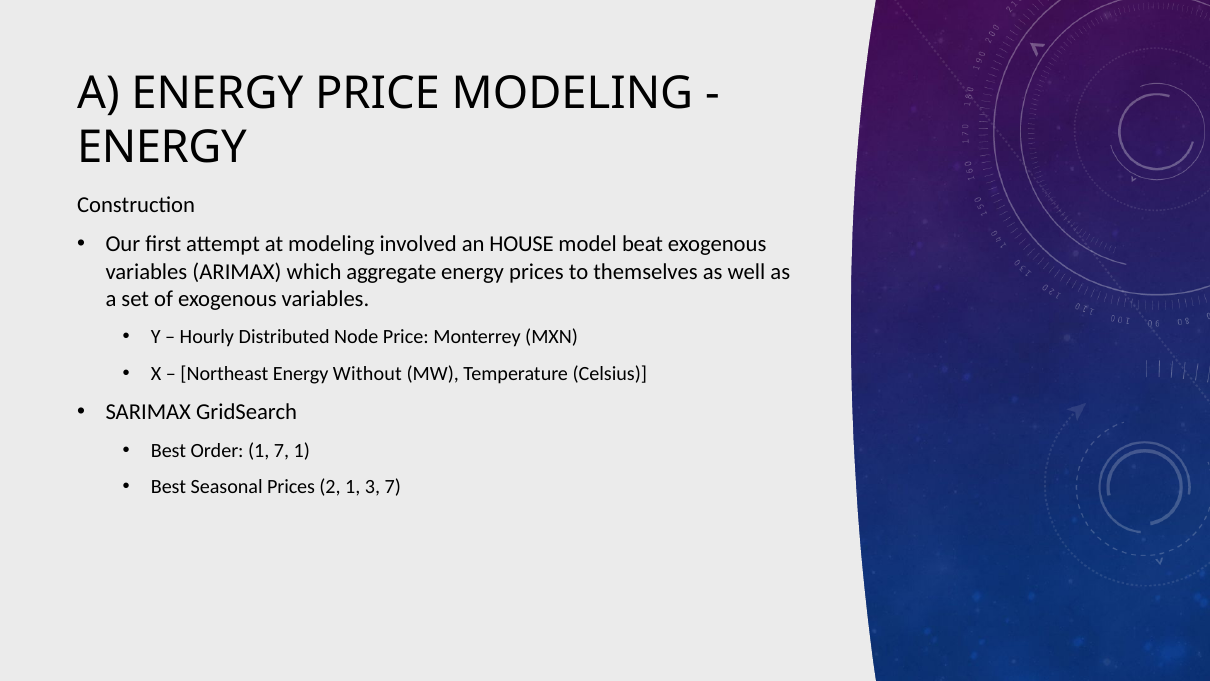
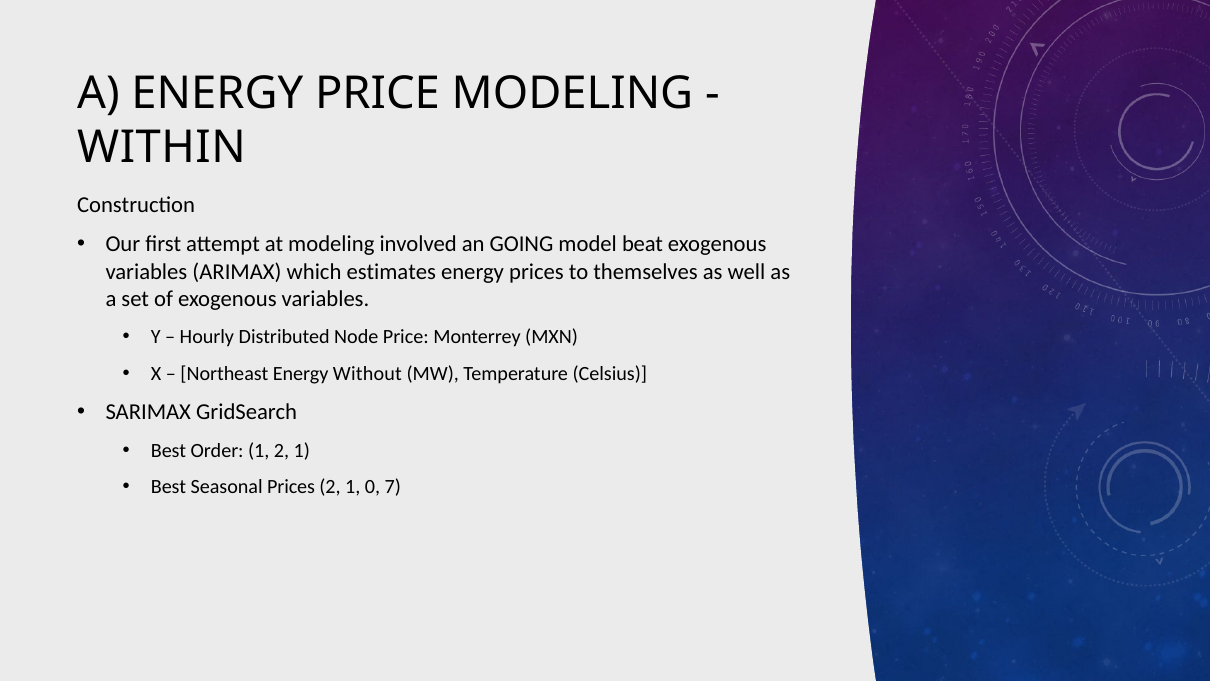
ENERGY: ENERGY -> WITHIN (161, 148)
HOUSE: HOUSE -> GOING (522, 244)
aggregate: aggregate -> estimates (391, 272)
1 7: 7 -> 2 (282, 450)
3: 3 -> 0 (372, 487)
